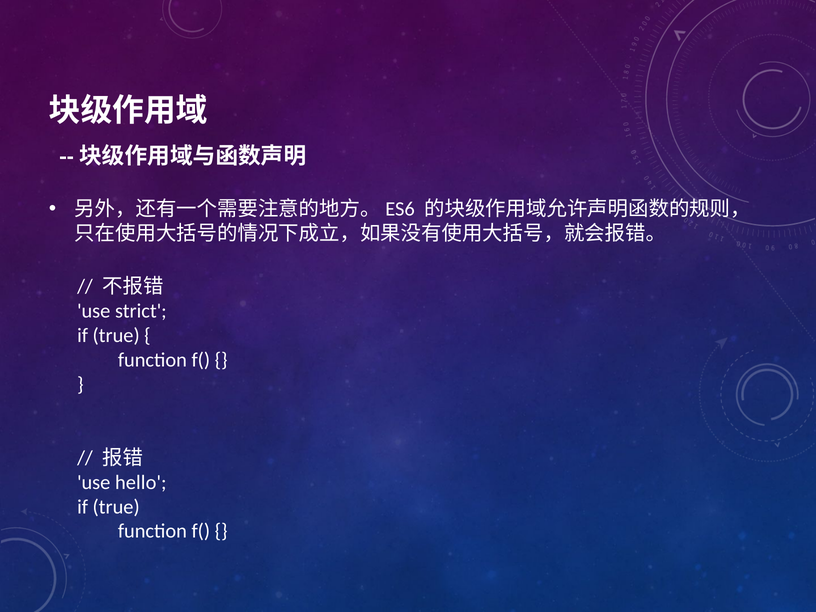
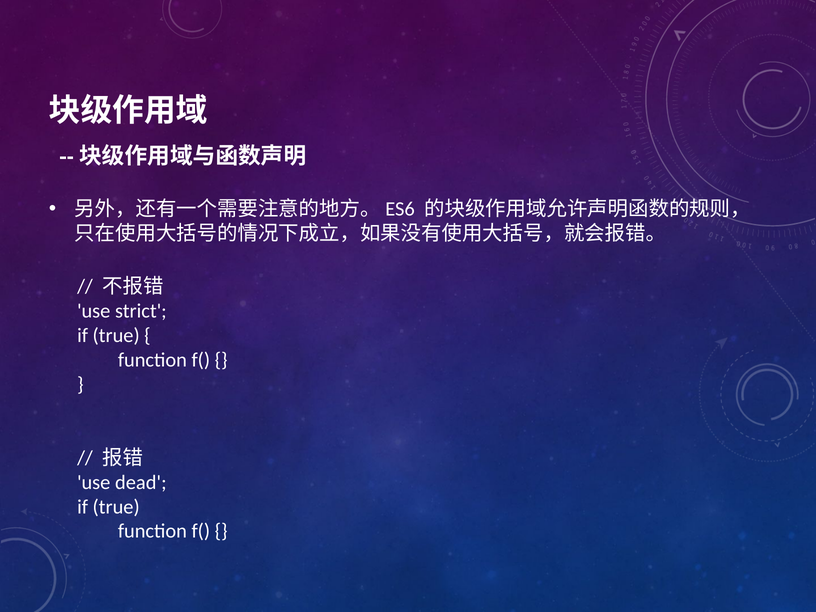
hello: hello -> dead (141, 482)
